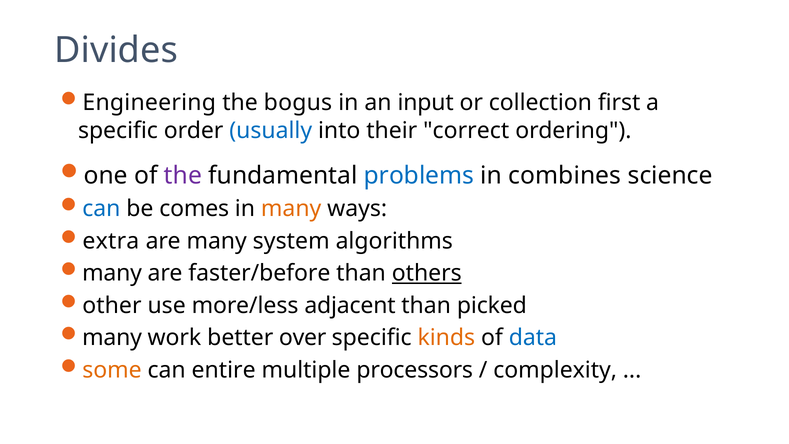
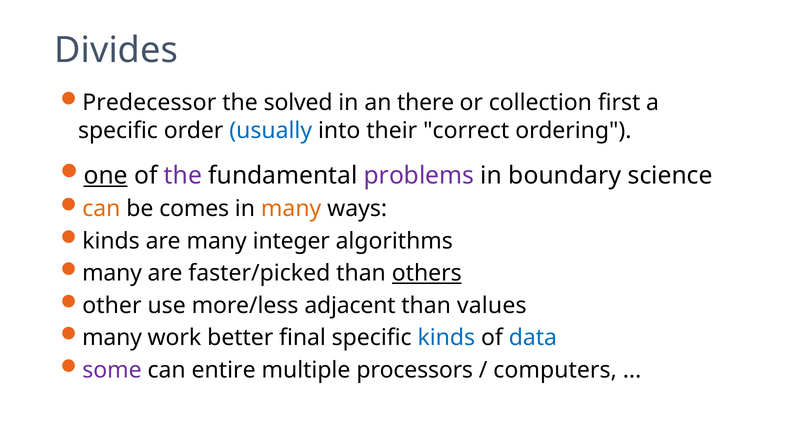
Engineering: Engineering -> Predecessor (149, 103)
bogus: bogus -> solved (298, 103)
input: input -> there (426, 103)
one underline: none -> present (106, 176)
problems colour: blue -> purple (419, 176)
combines: combines -> boundary (565, 176)
can colour: blue -> orange (101, 209)
extra: extra -> kinds (111, 241)
system: system -> integer (291, 241)
faster/before: faster/before -> faster/picked (259, 273)
picked: picked -> values (492, 305)
over: over -> final (303, 338)
kinds colour: orange -> blue (446, 338)
some colour: orange -> purple (112, 370)
complexity: complexity -> computers (555, 370)
